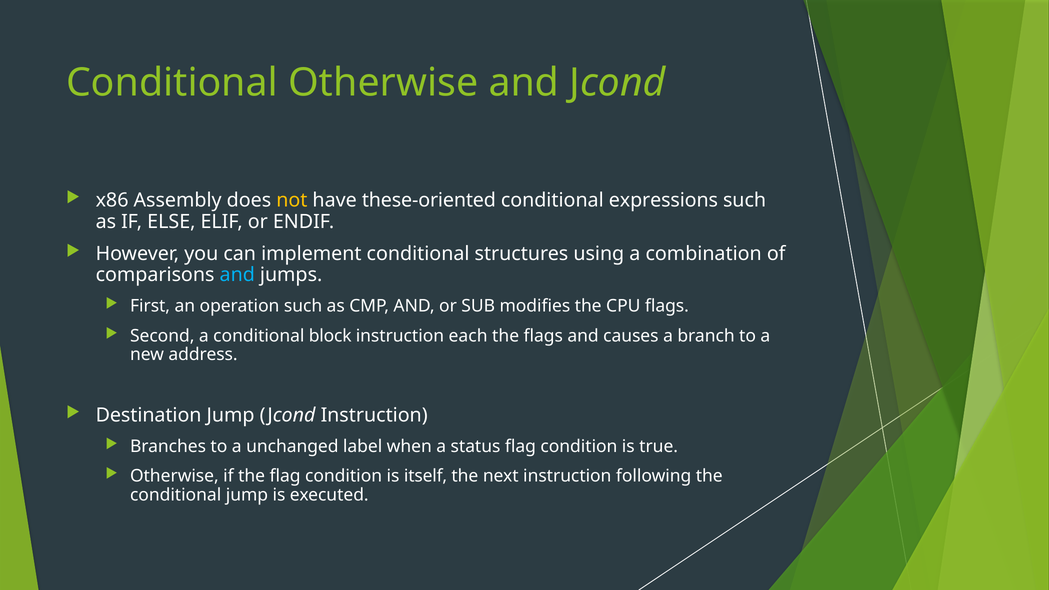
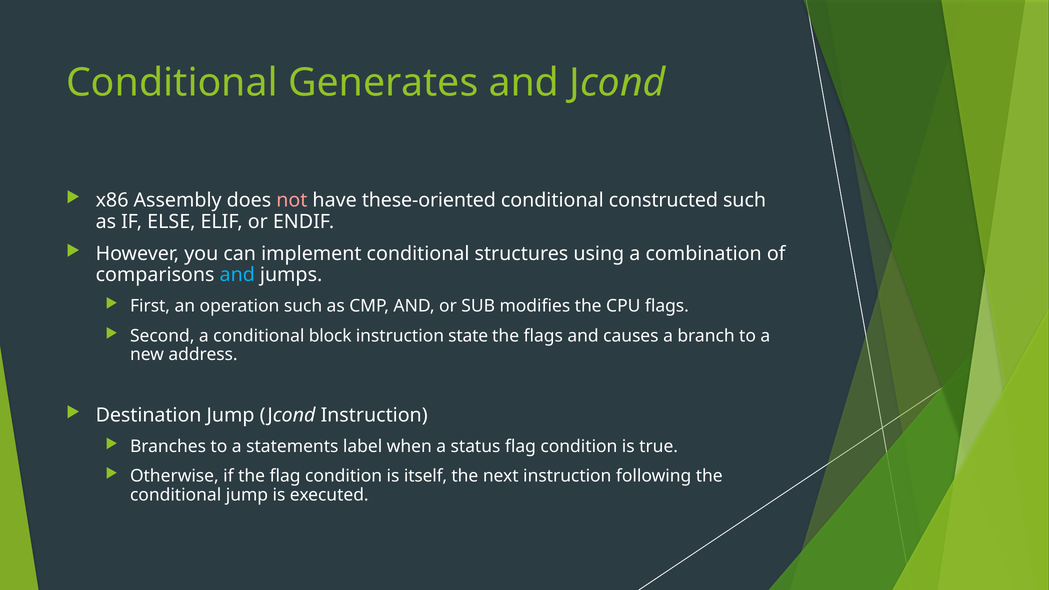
Conditional Otherwise: Otherwise -> Generates (383, 83)
not colour: yellow -> pink (292, 200)
expressions: expressions -> constructed (663, 200)
each: each -> state (468, 336)
unchanged: unchanged -> statements (292, 446)
